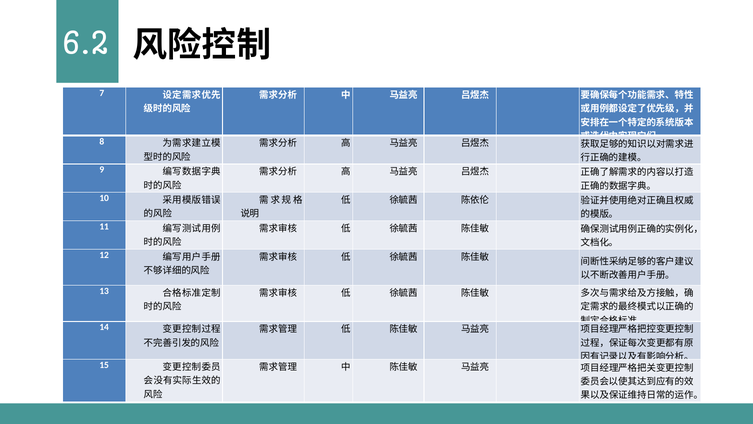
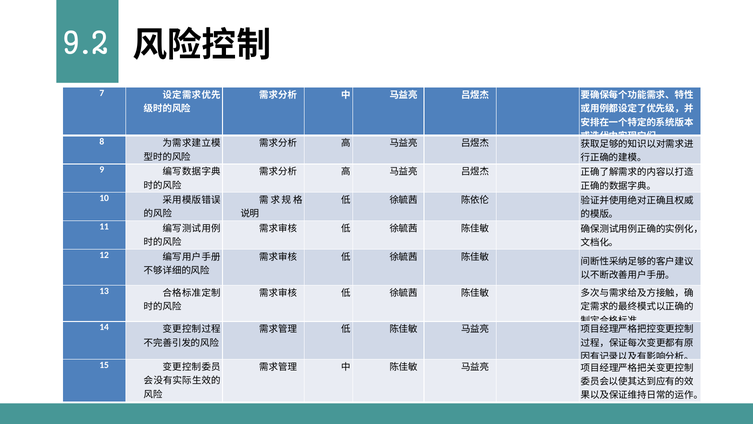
6.2: 6.2 -> 9.2 (85, 43)
